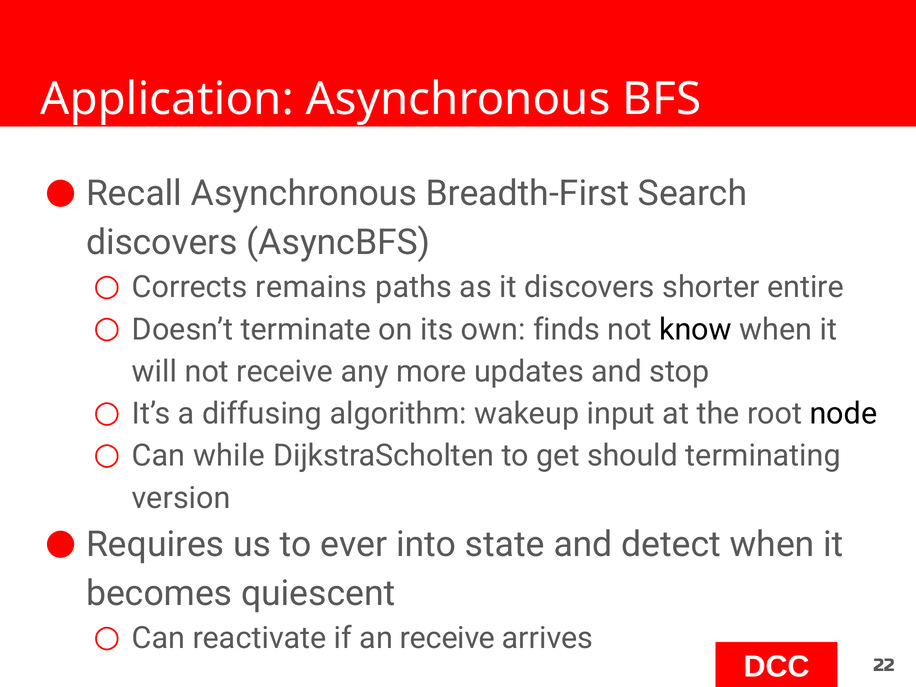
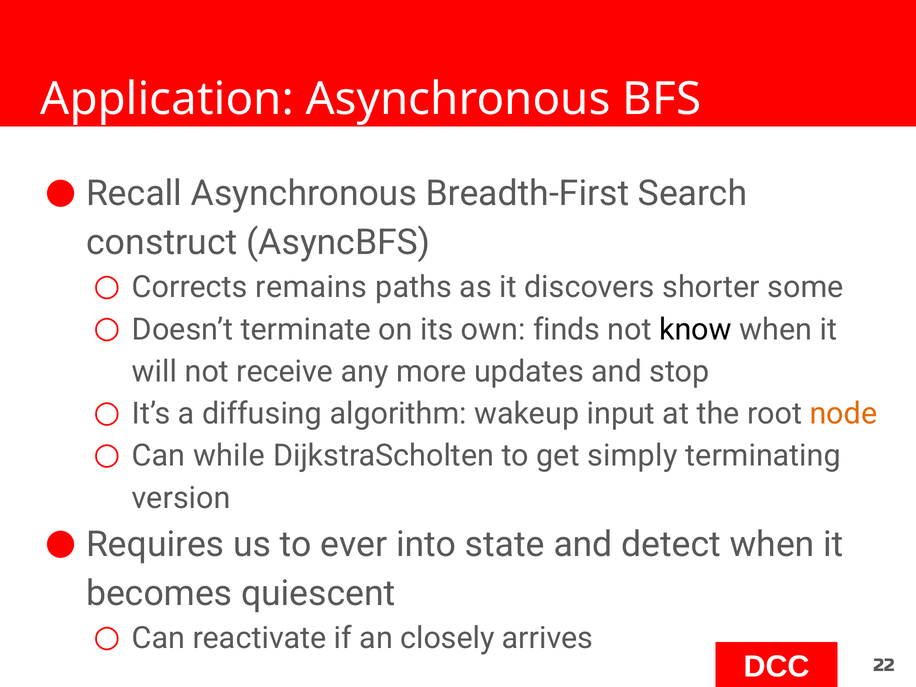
discovers: discovers -> construct (162, 242)
entire: entire -> some (805, 287)
node colour: black -> orange (843, 414)
should: should -> simply (632, 456)
an receive: receive -> closely (447, 638)
